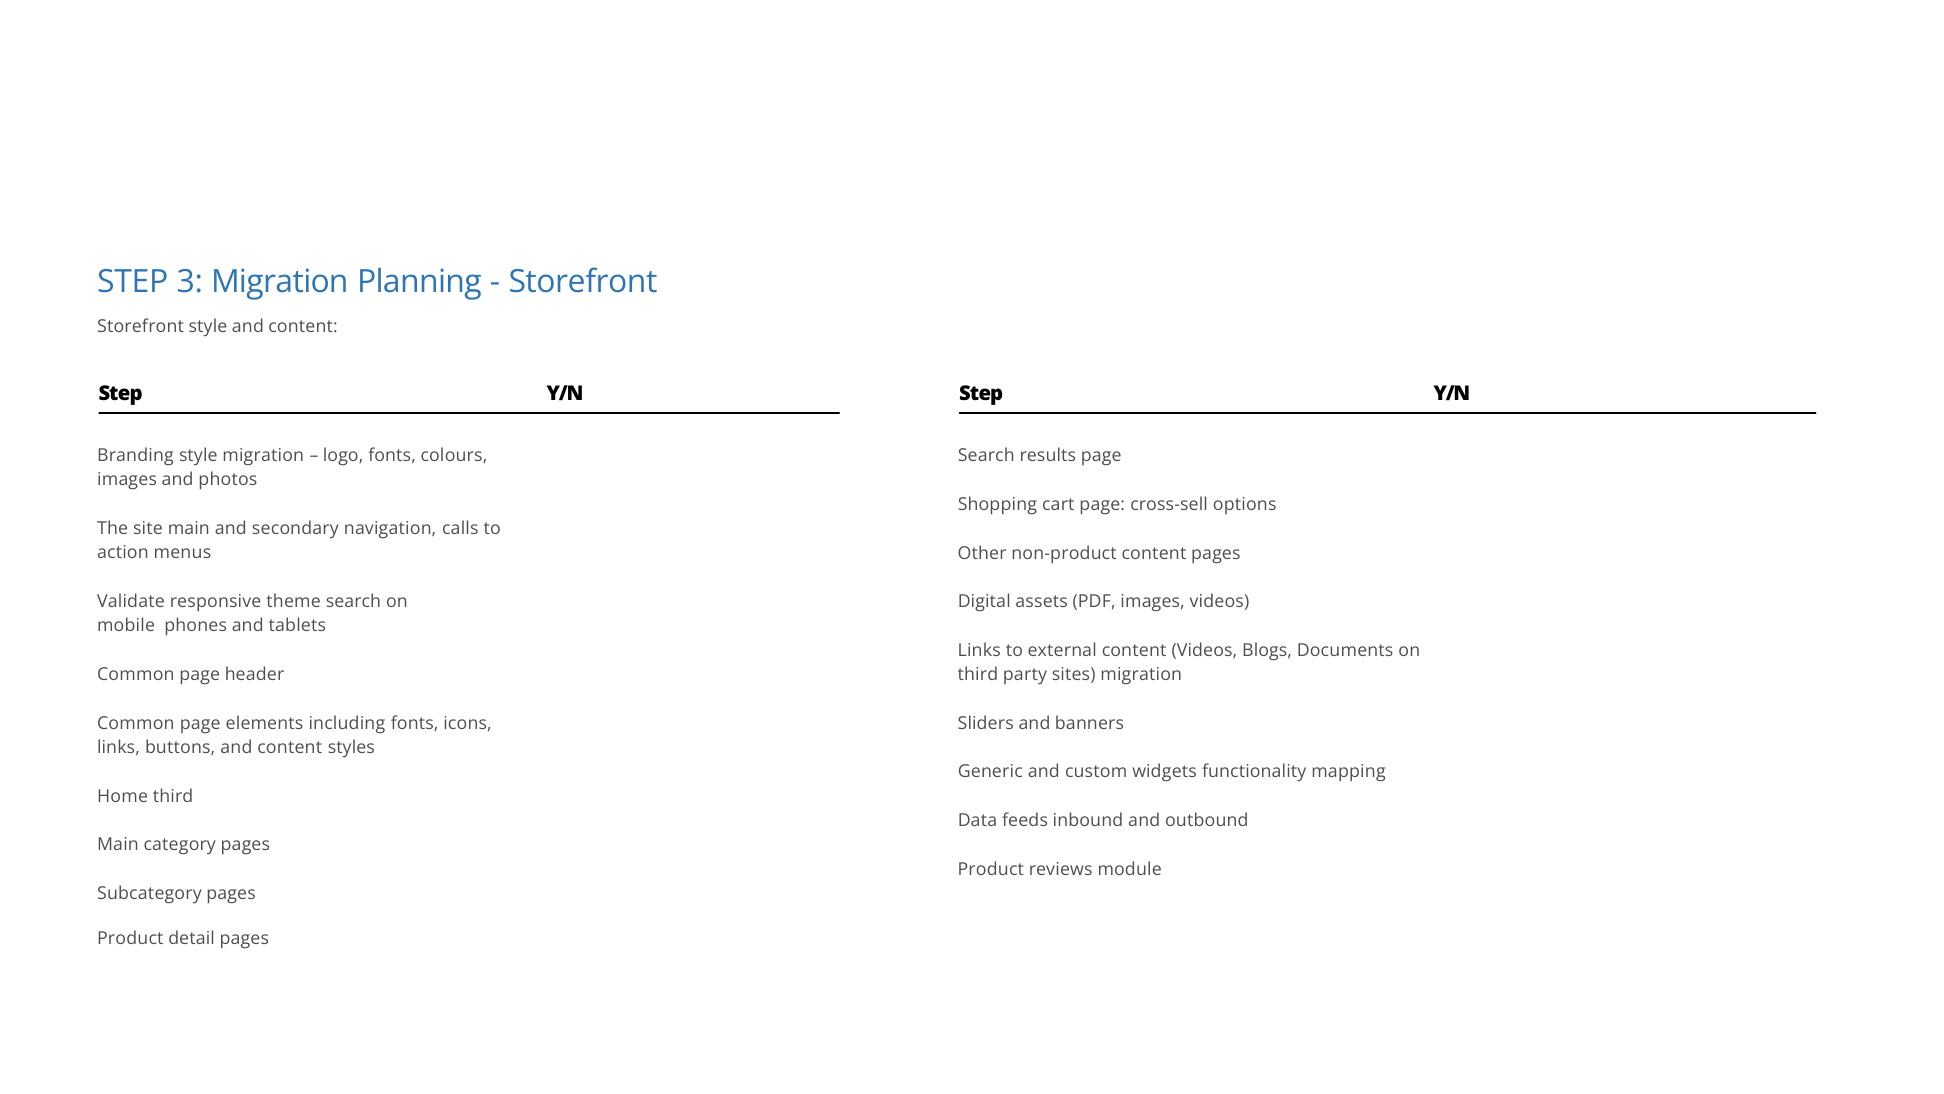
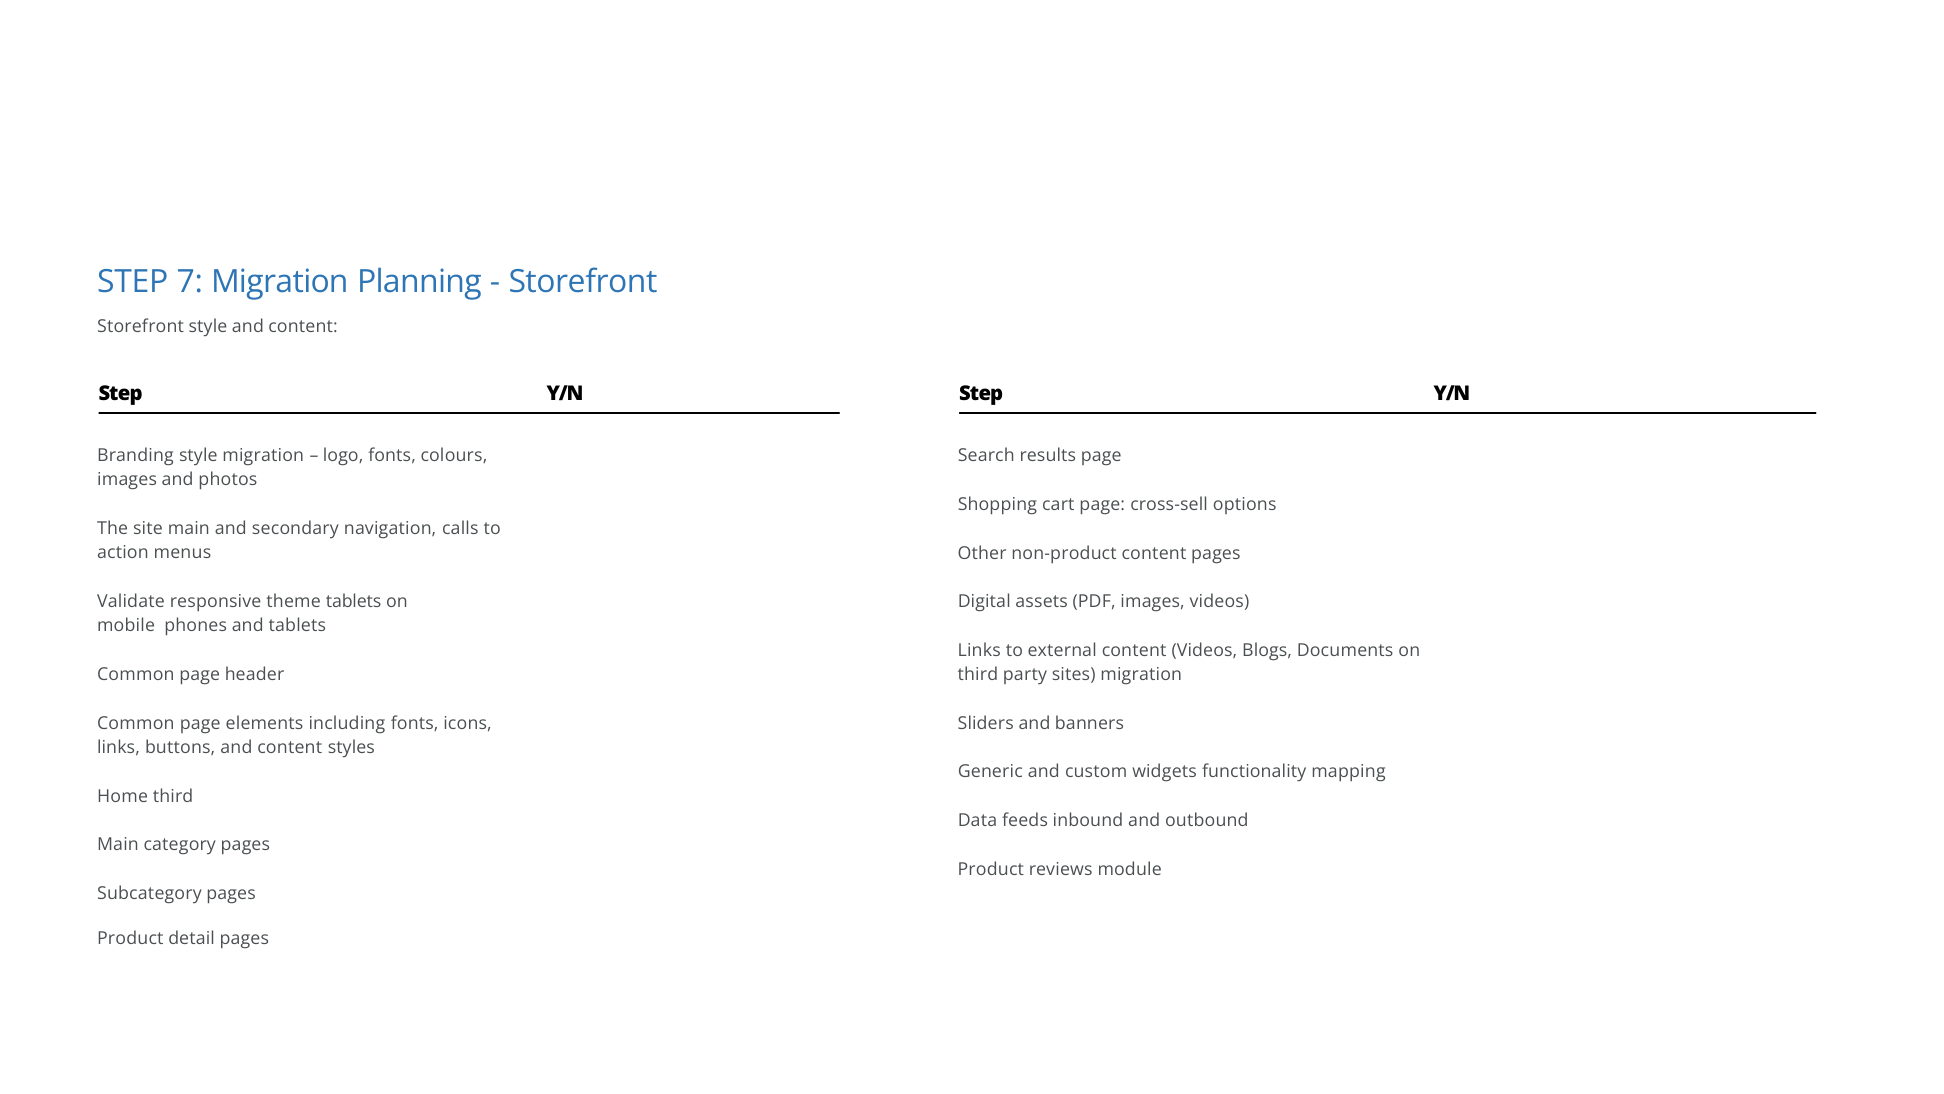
3: 3 -> 7 (190, 281)
theme search: search -> tablets (354, 601)
